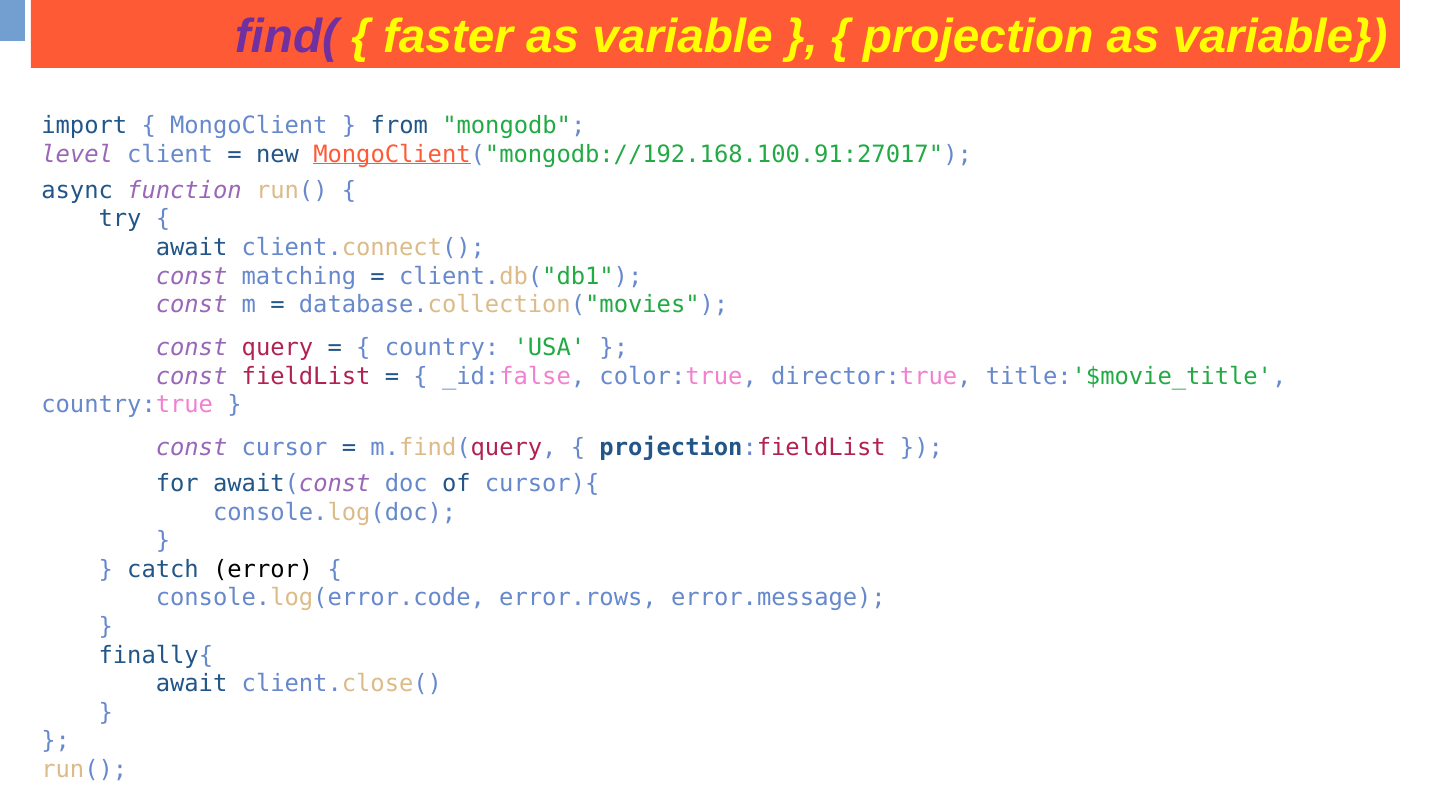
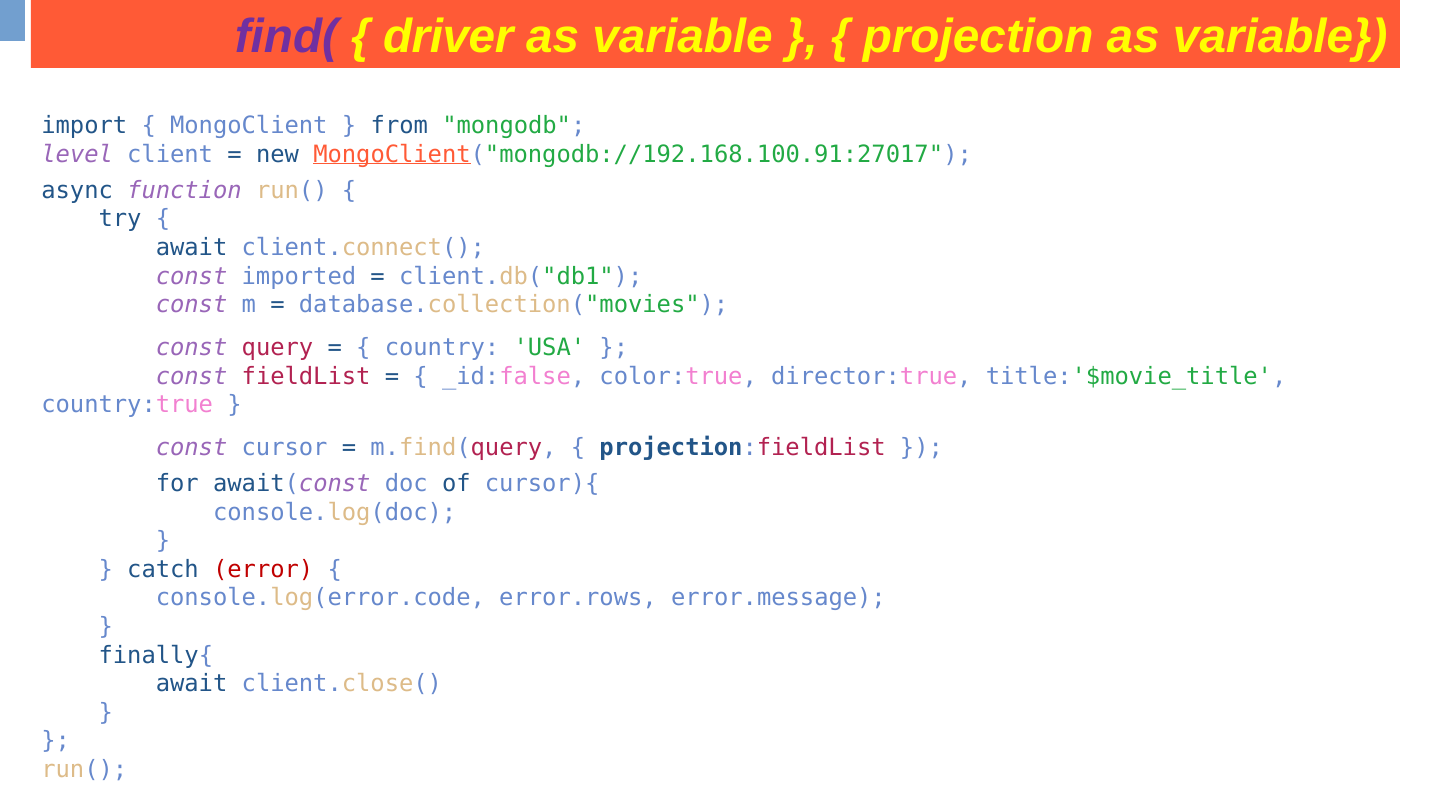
faster: faster -> driver (448, 37)
matching: matching -> imported (299, 276)
error colour: black -> red (263, 569)
